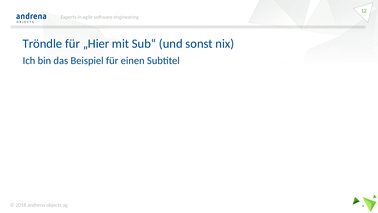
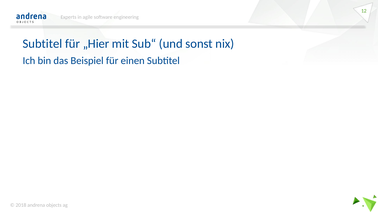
Tröndle: Tröndle -> Subtitel (42, 44)
